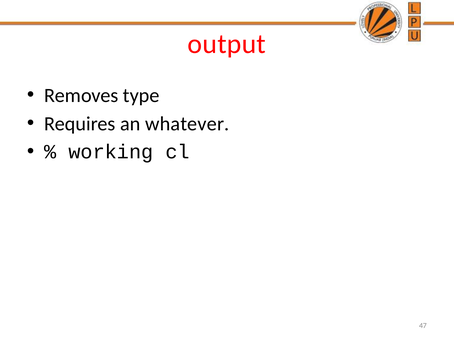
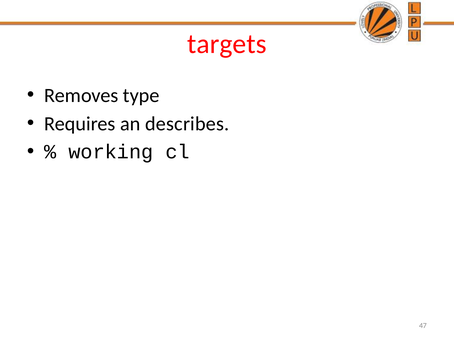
output: output -> targets (227, 44)
whatever: whatever -> describes (187, 123)
